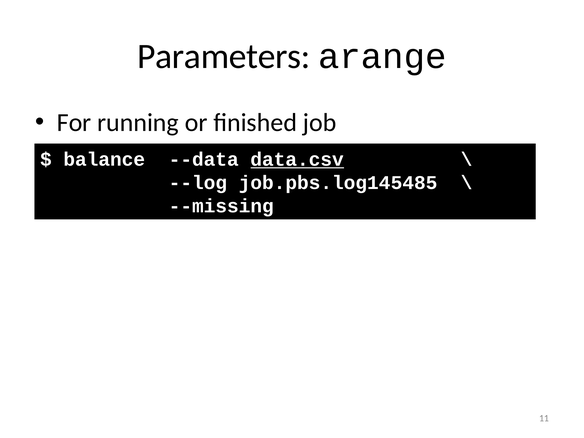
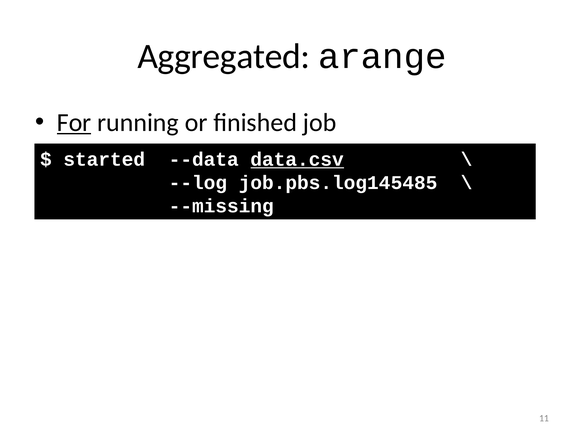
Parameters: Parameters -> Aggregated (224, 57)
For underline: none -> present (74, 123)
balance: balance -> started (104, 159)
